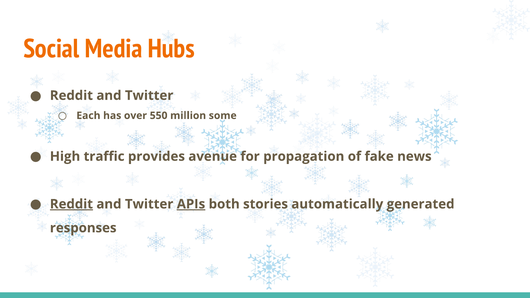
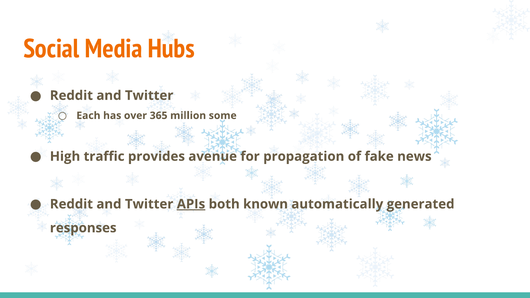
550: 550 -> 365 (159, 116)
Reddit underline: present -> none (71, 204)
stories: stories -> known (266, 204)
